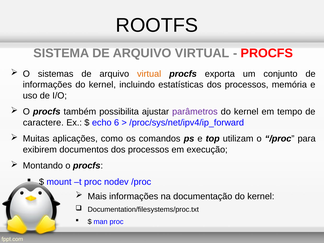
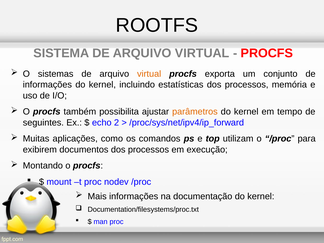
parâmetros colour: purple -> orange (195, 112)
caractere: caractere -> seguintes (43, 123)
6: 6 -> 2 (117, 123)
